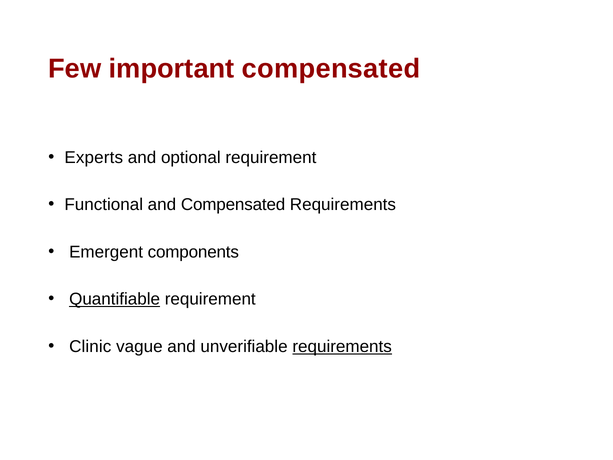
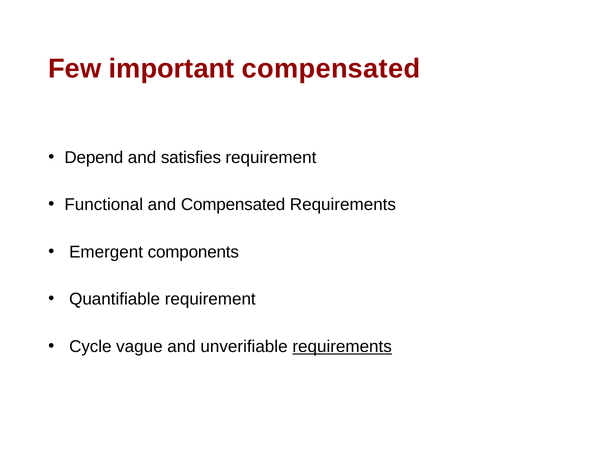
Experts: Experts -> Depend (94, 157)
optional: optional -> satisfies (191, 157)
Quantifiable underline: present -> none (115, 299)
Clinic: Clinic -> Cycle (90, 346)
